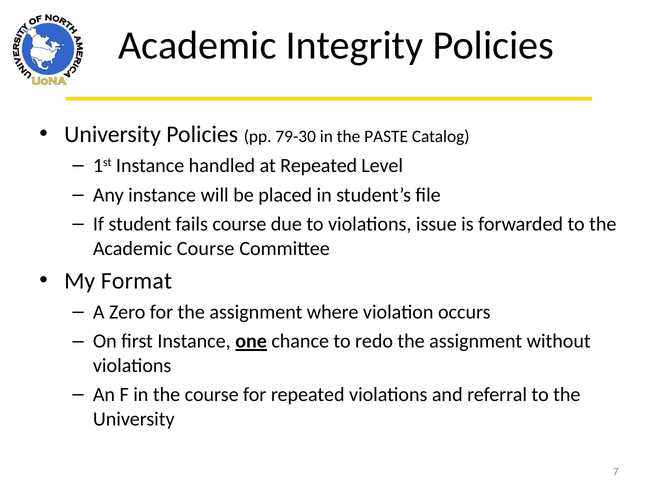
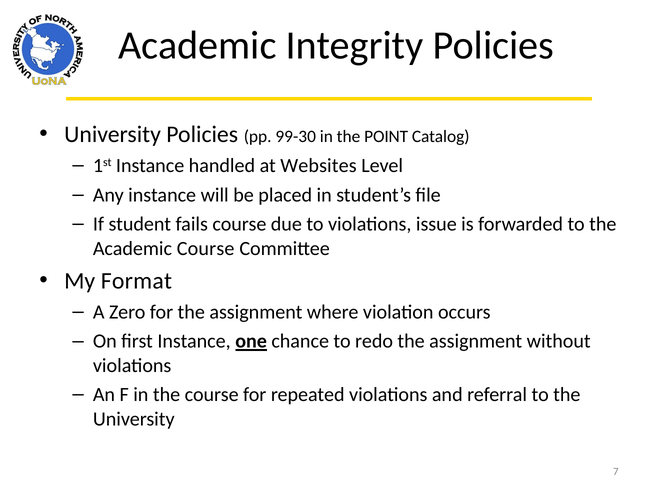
79-30: 79-30 -> 99-30 (296, 136)
PASTE: PASTE -> POINT (386, 136)
at Repeated: Repeated -> Websites (318, 166)
